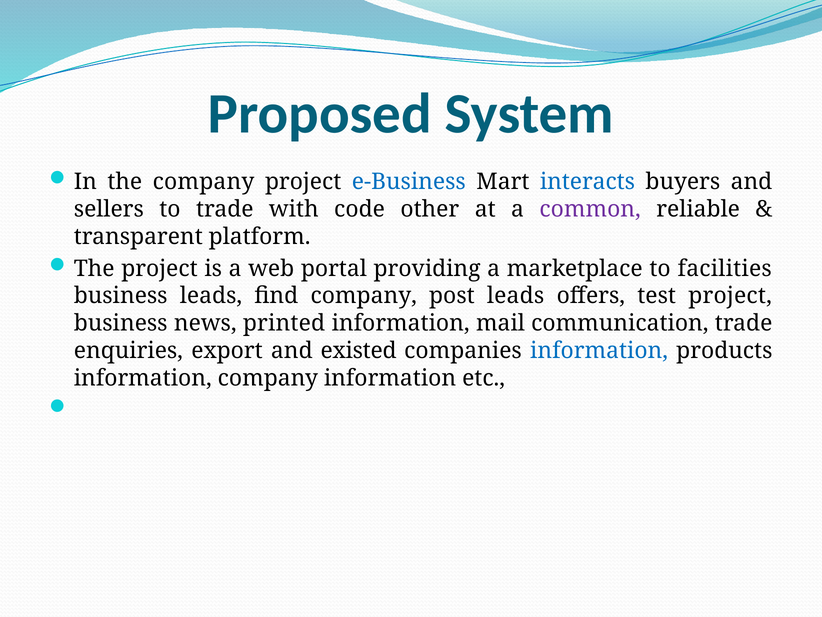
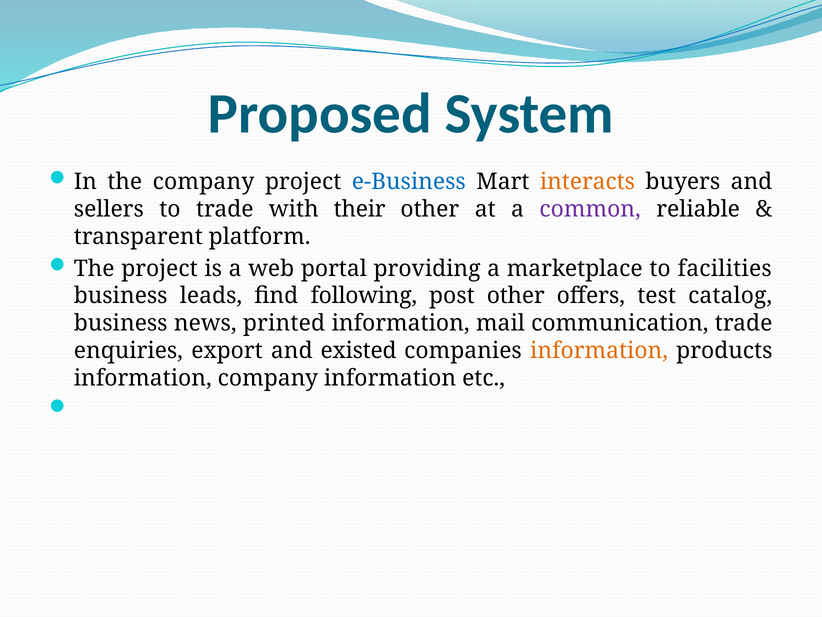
interacts colour: blue -> orange (587, 181)
code: code -> their (360, 209)
find company: company -> following (364, 296)
post leads: leads -> other (516, 296)
test project: project -> catalog (730, 296)
information colour: blue -> orange (599, 351)
